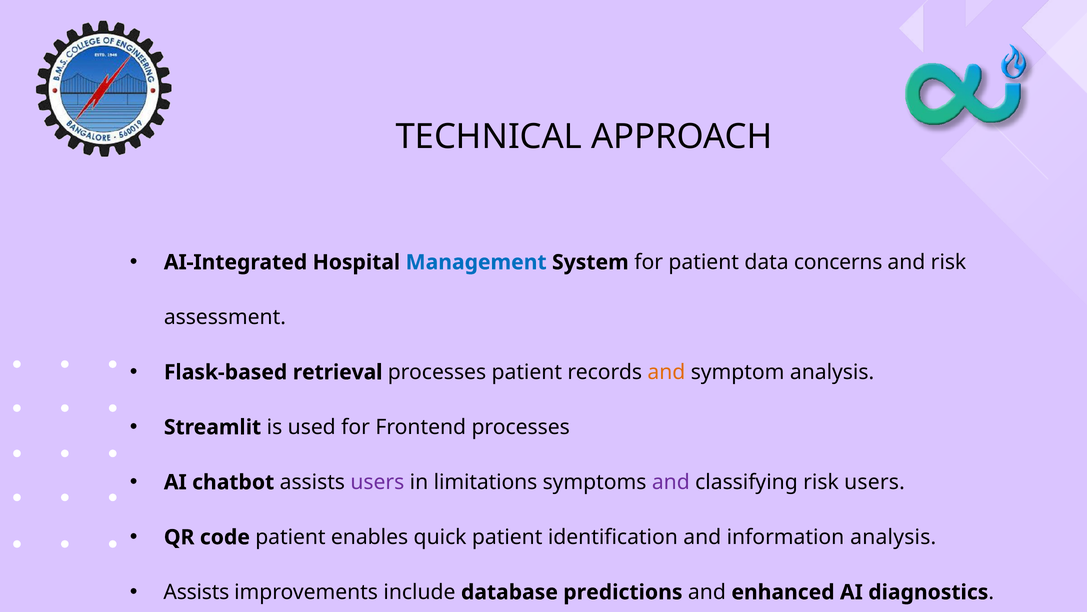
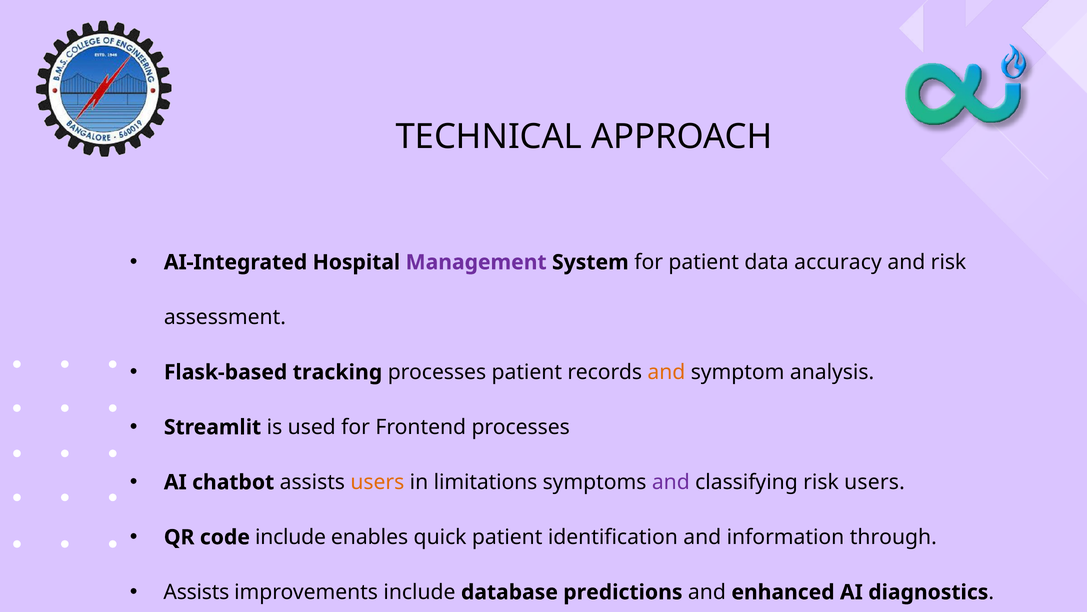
Management colour: blue -> purple (476, 262)
concerns: concerns -> accuracy (838, 262)
retrieval: retrieval -> tracking (337, 372)
users colour: purple -> orange (377, 482)
code patient: patient -> include (291, 537)
information analysis: analysis -> through (893, 537)
